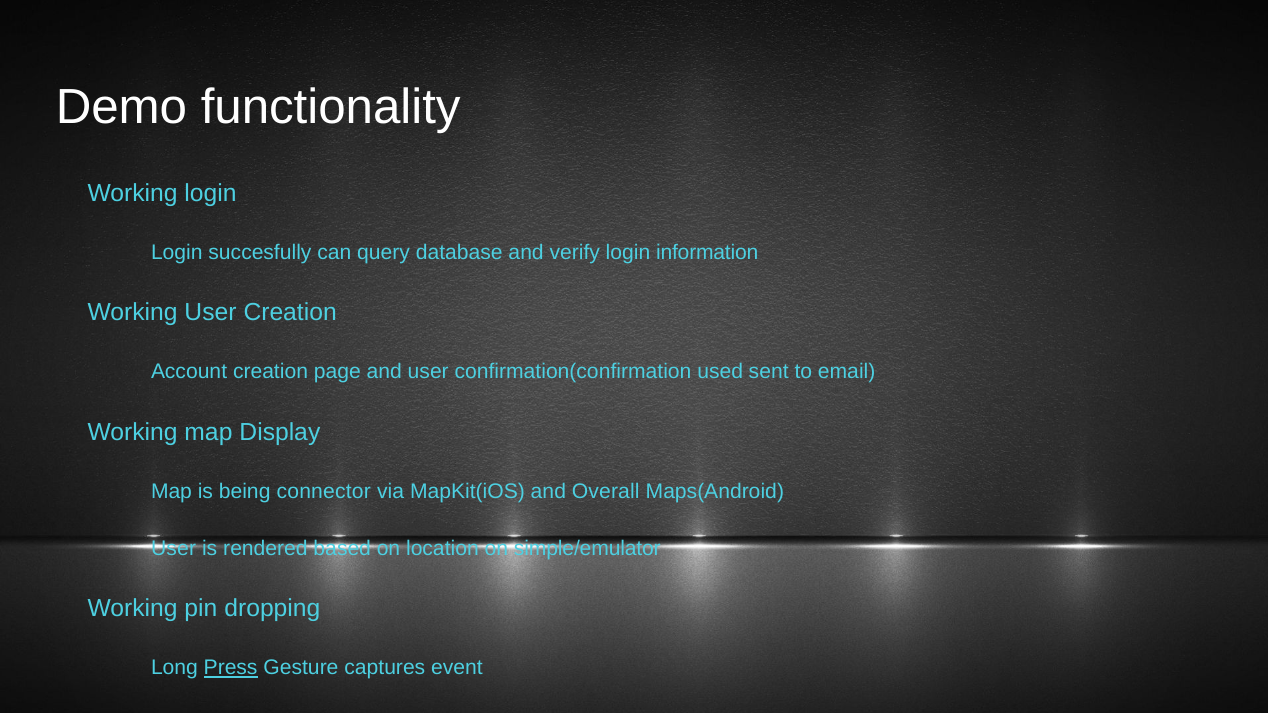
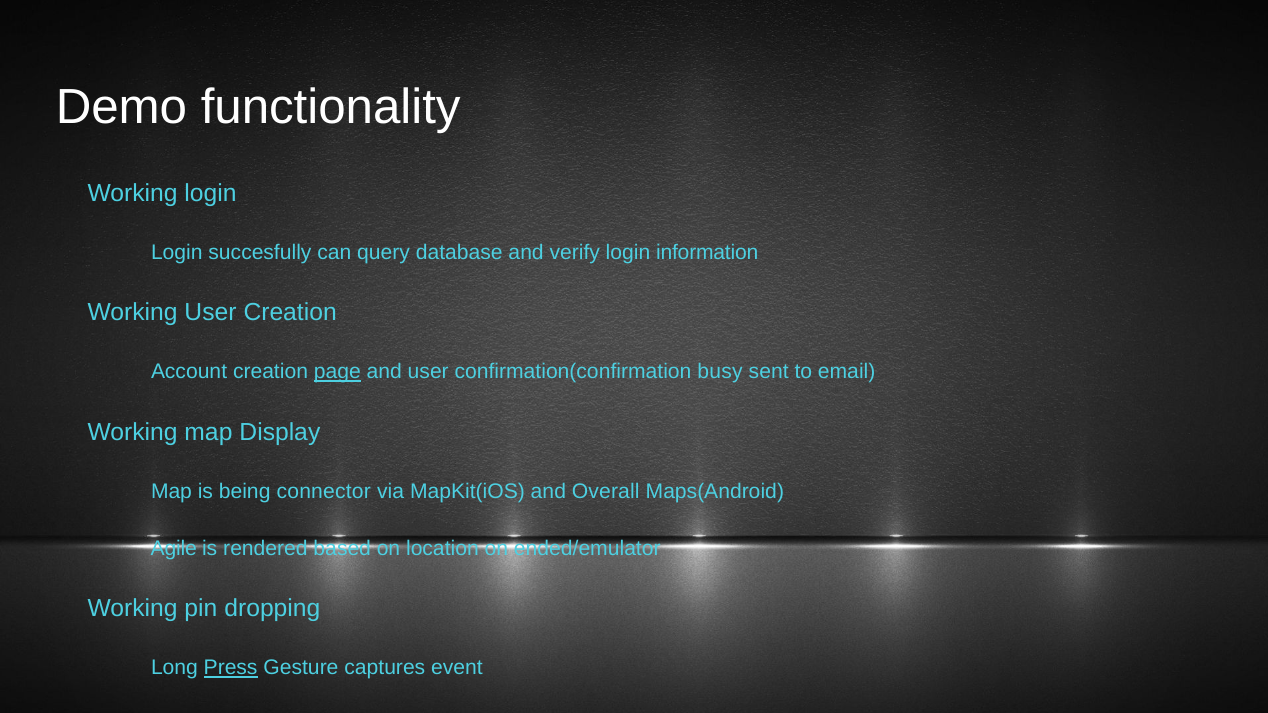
page underline: none -> present (337, 372)
used: used -> busy (720, 372)
User: User -> Agile (174, 549)
simple/emulator: simple/emulator -> ended/emulator (587, 549)
